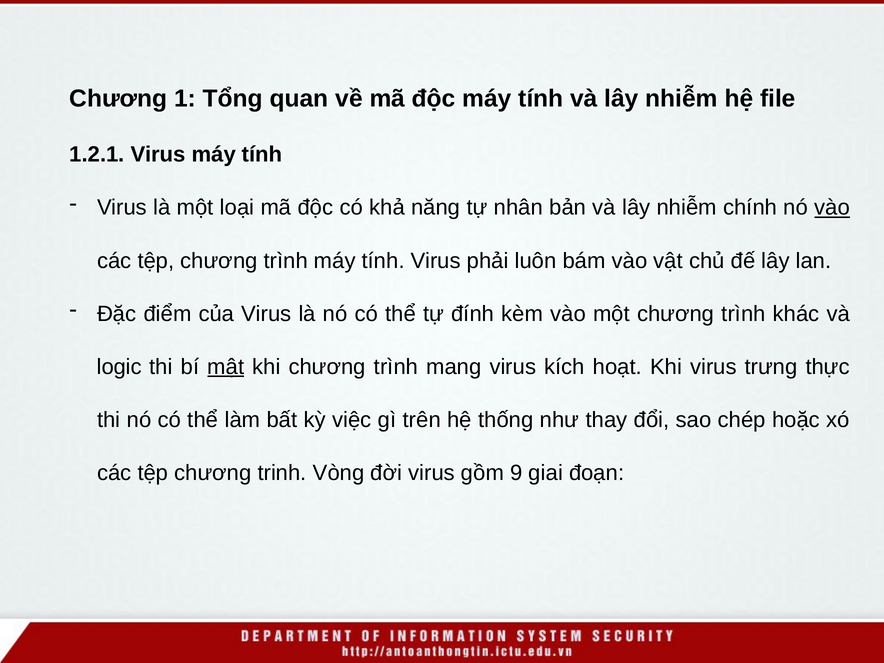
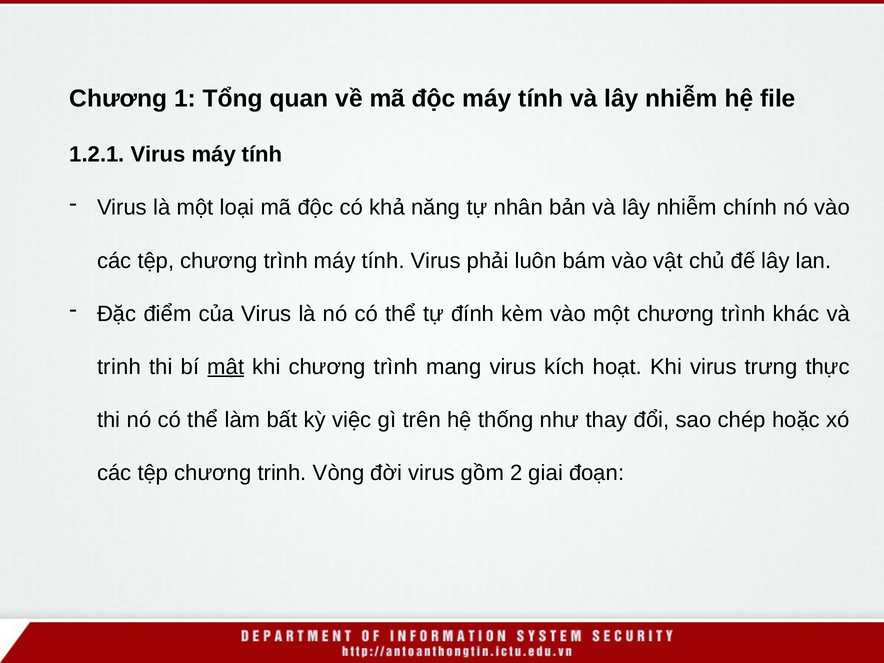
vào underline: present -> none (832, 208)
logic: logic -> trinh (119, 367)
9: 9 -> 2 (516, 473)
